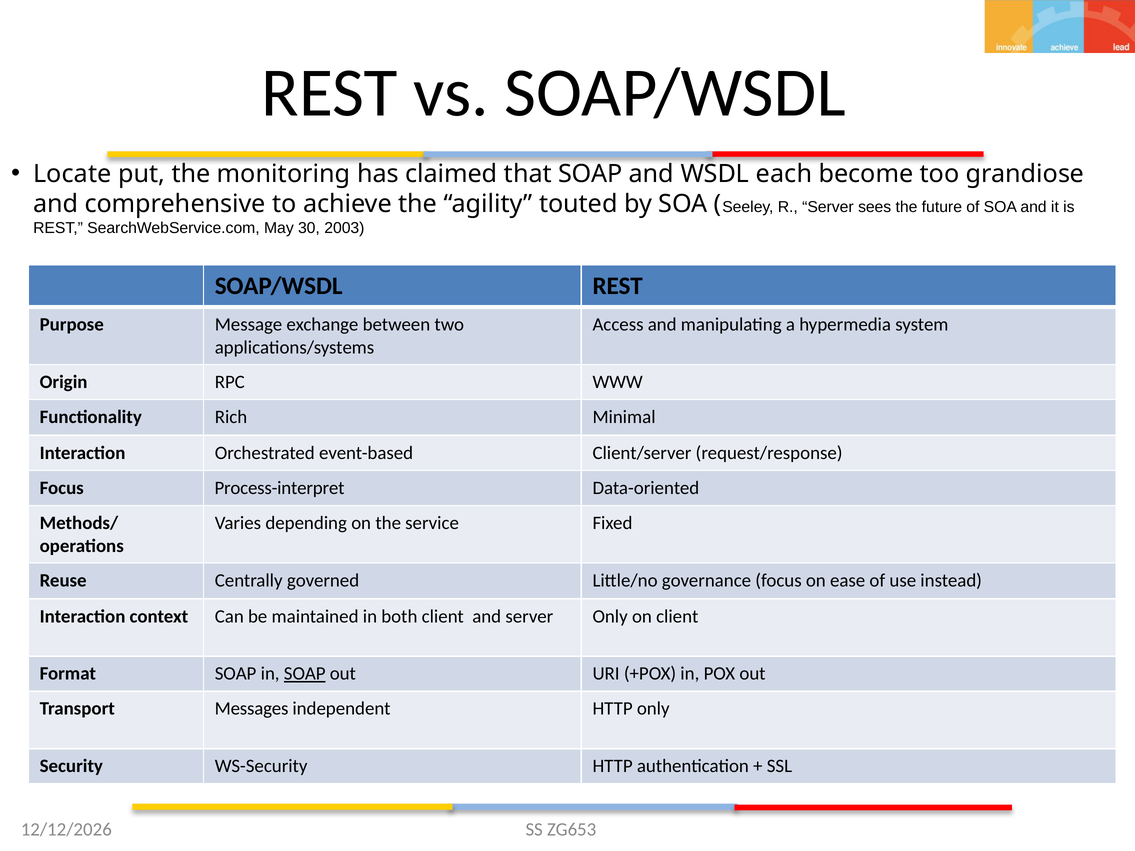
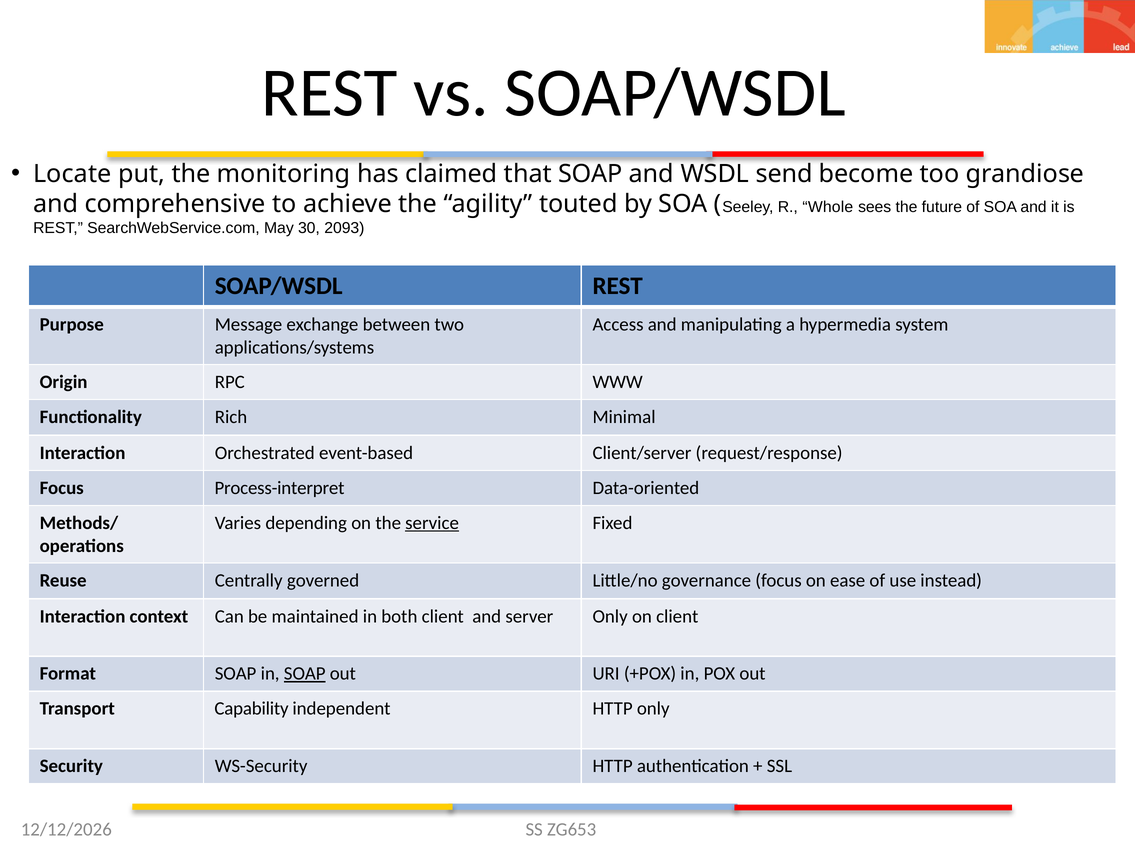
each: each -> send (784, 174)
R Server: Server -> Whole (828, 207)
2003: 2003 -> 2093 (344, 228)
service underline: none -> present (432, 523)
Messages: Messages -> Capability (252, 709)
